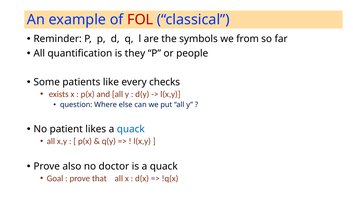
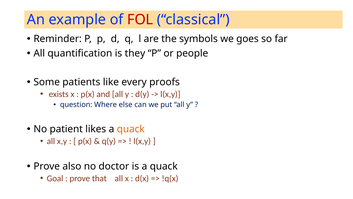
from: from -> goes (247, 39)
checks: checks -> proofs (165, 82)
quack colour: blue -> orange (131, 129)
